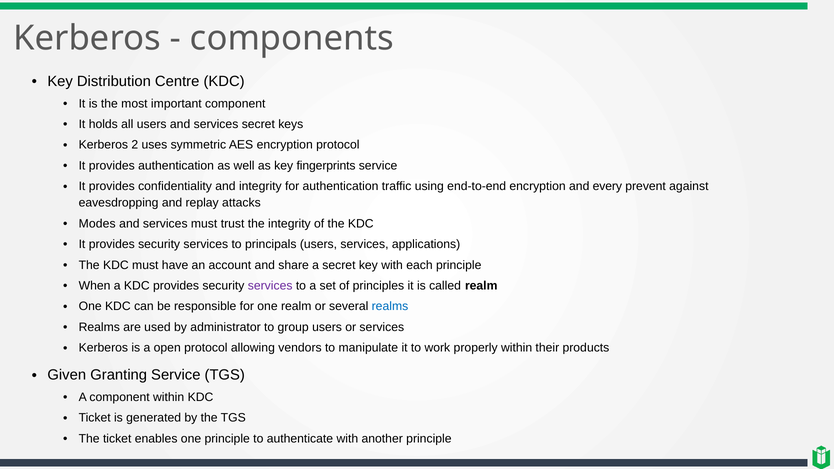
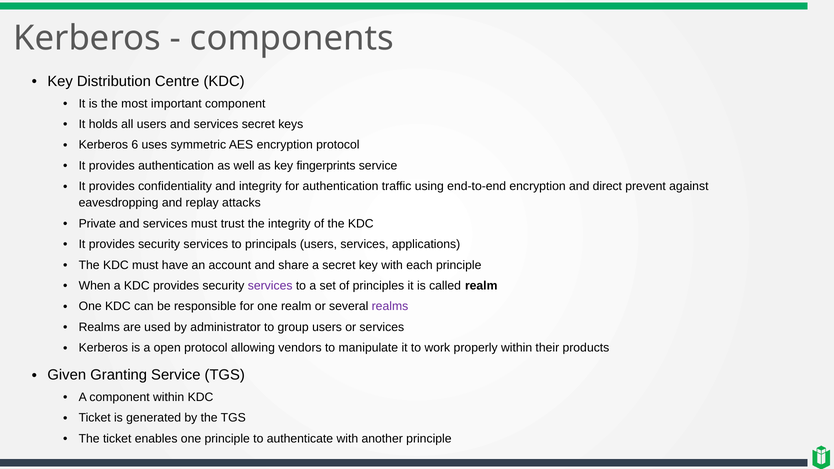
2: 2 -> 6 (135, 145)
every: every -> direct (607, 186)
Modes: Modes -> Private (97, 224)
realms colour: blue -> purple (390, 307)
